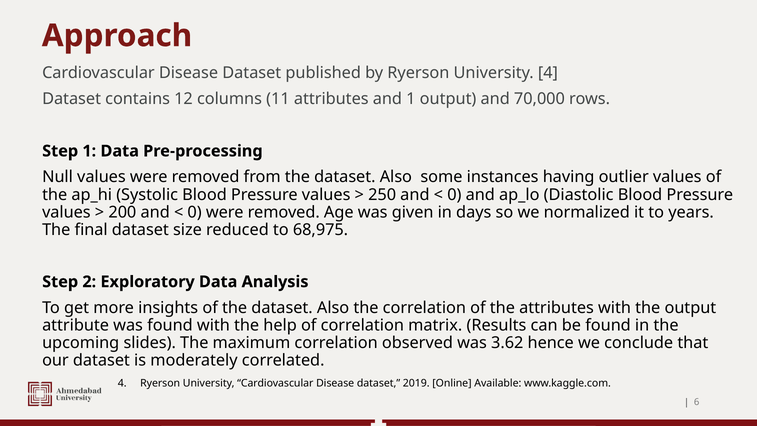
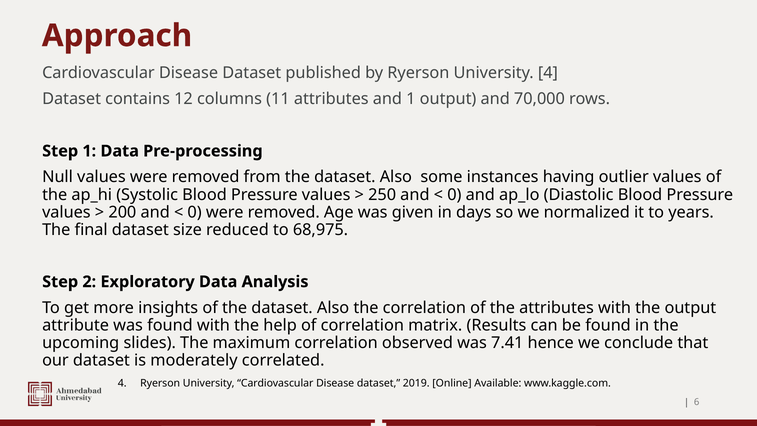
3.62: 3.62 -> 7.41 (507, 343)
